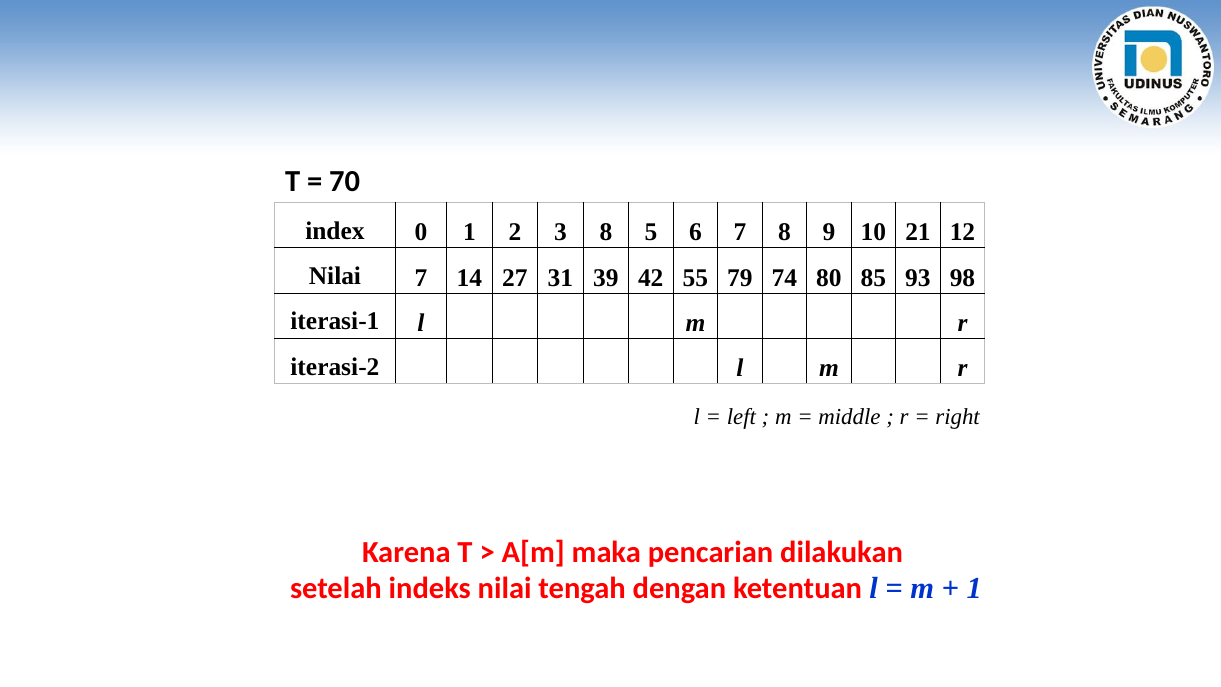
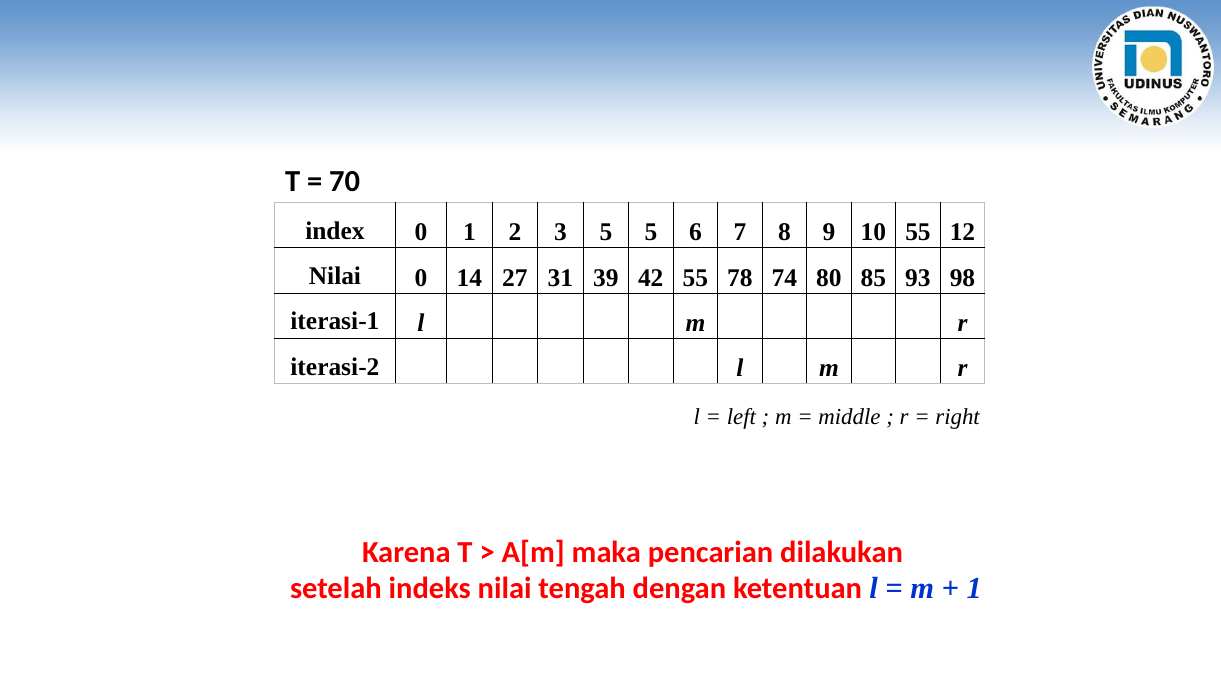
3 8: 8 -> 5 (606, 232)
10 21: 21 -> 55 (918, 232)
Nilai 7: 7 -> 0 (421, 278)
79: 79 -> 78 (740, 278)
